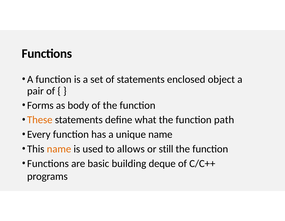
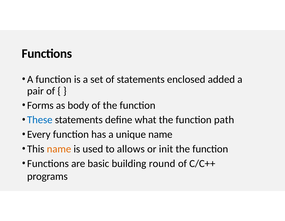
object: object -> added (221, 79)
These colour: orange -> blue (40, 119)
still: still -> init (166, 148)
deque: deque -> round (162, 163)
